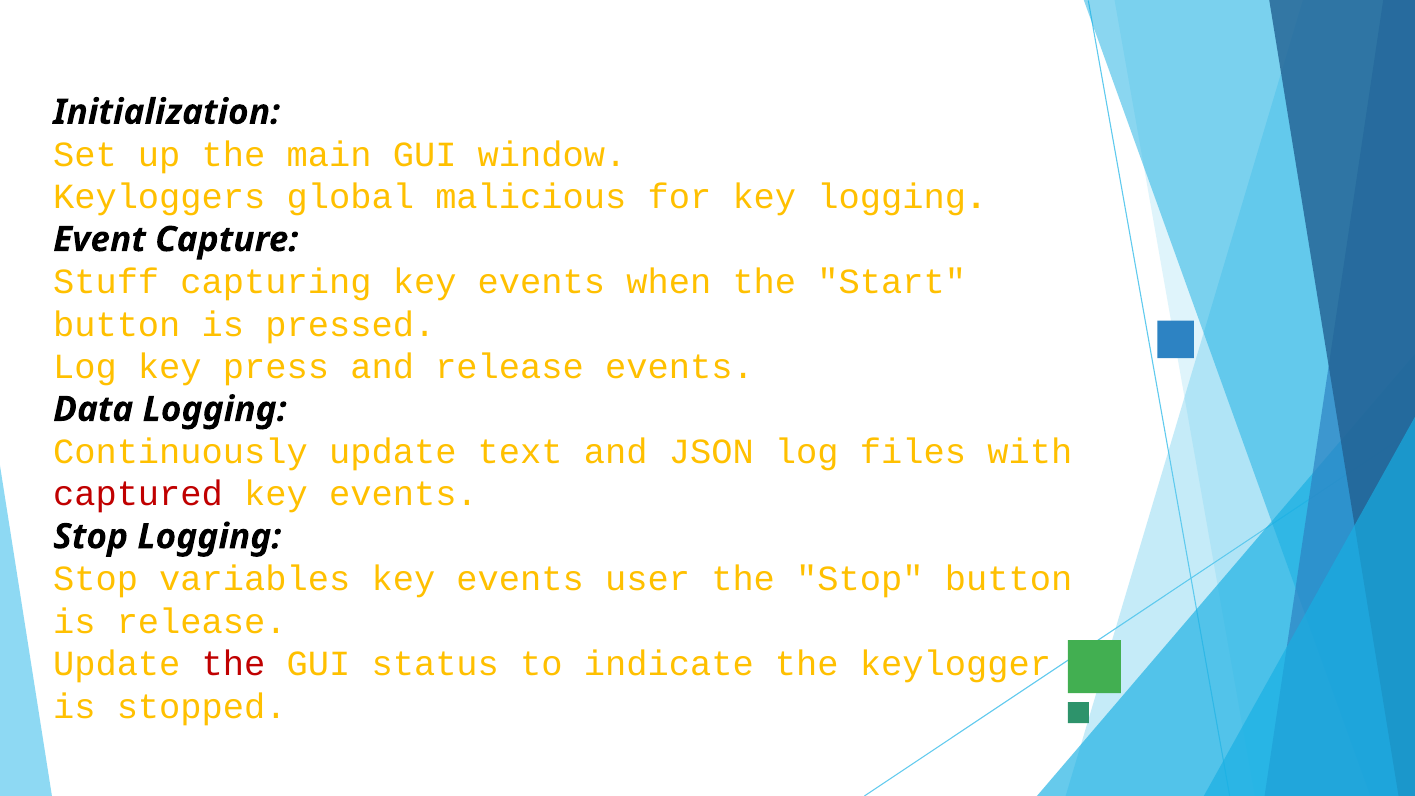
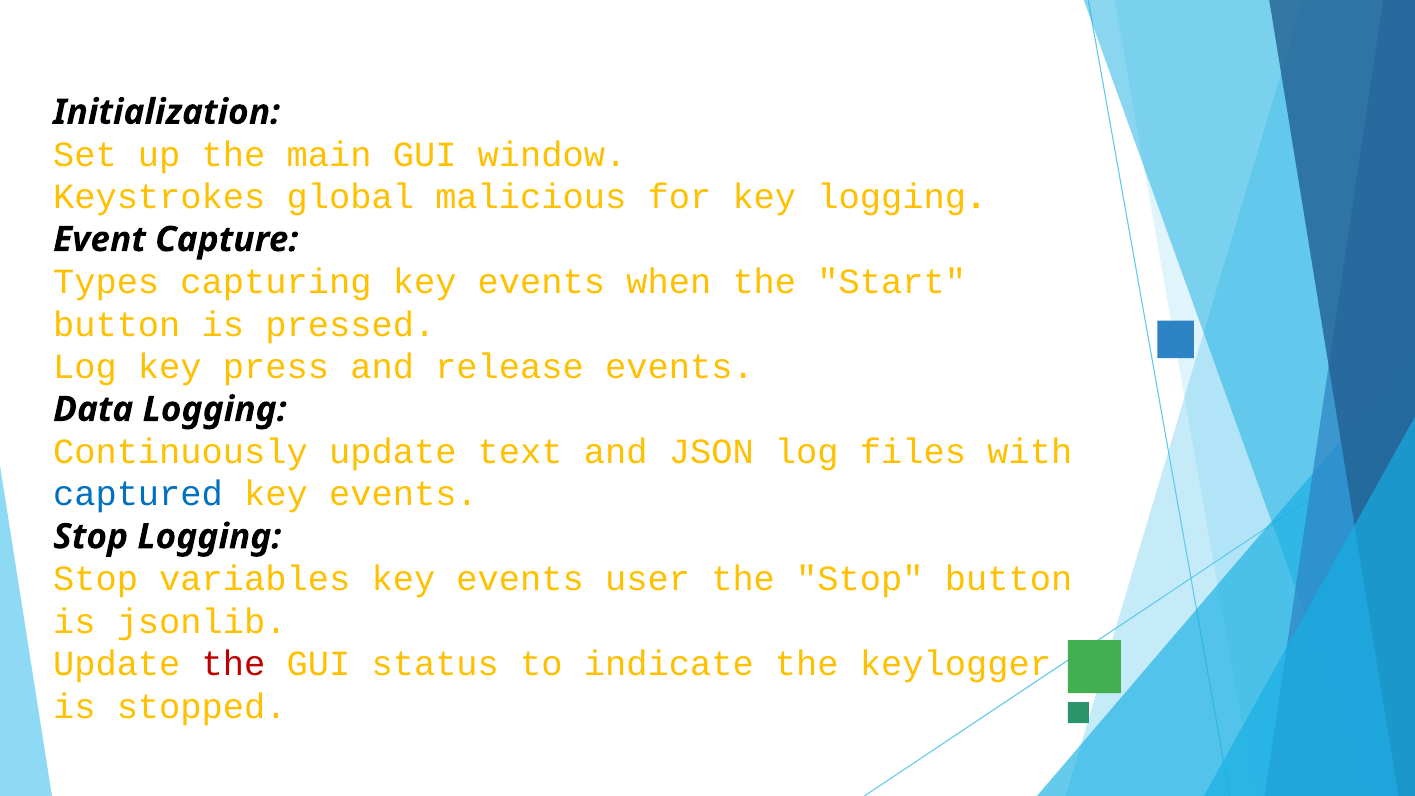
Keyloggers: Keyloggers -> Keystrokes (159, 197)
Stuff: Stuff -> Types (106, 282)
captured colour: red -> blue (138, 494)
is release: release -> jsonlib (202, 622)
